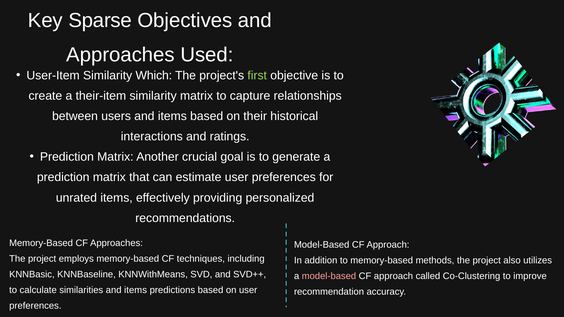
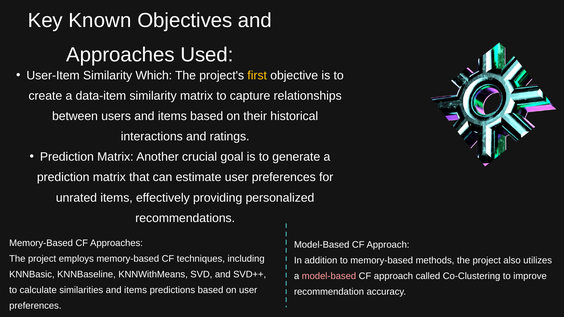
Sparse: Sparse -> Known (100, 20)
first colour: light green -> yellow (257, 75)
their-item: their-item -> data-item (101, 96)
